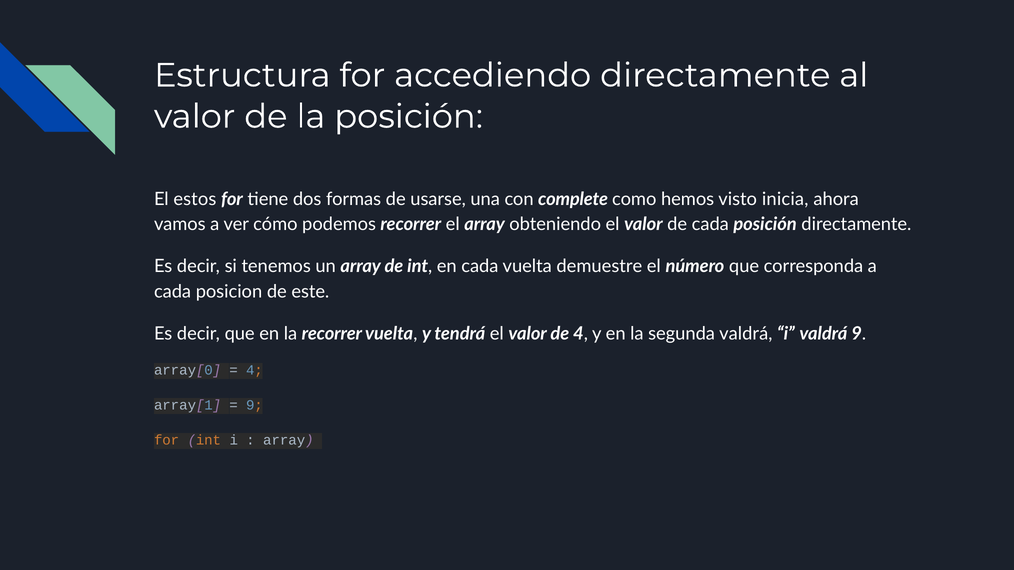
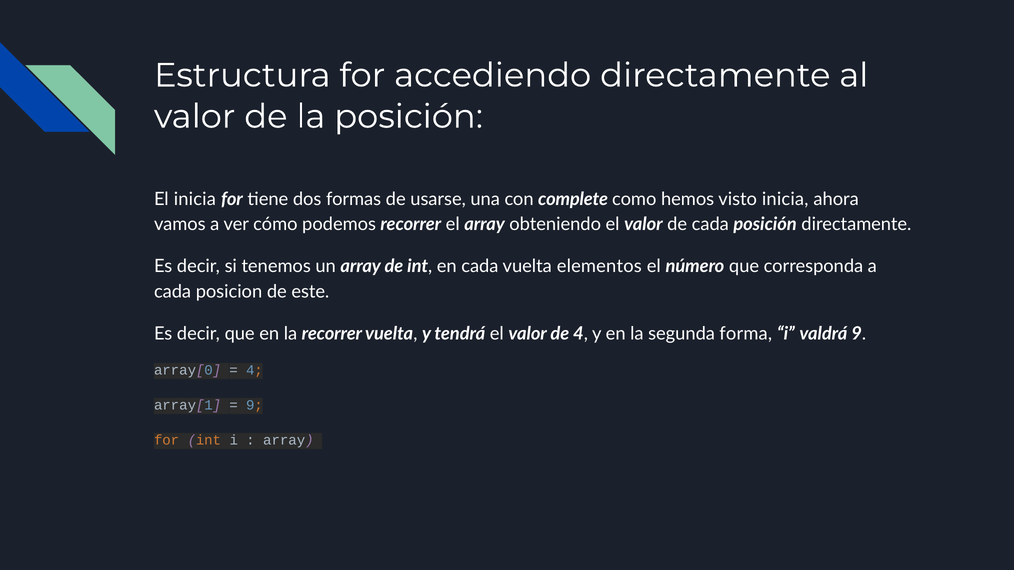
El estos: estos -> inicia (195, 199)
demuestre: demuestre -> elementos (599, 267)
segunda valdrá: valdrá -> forma (746, 334)
